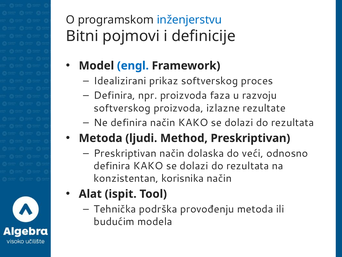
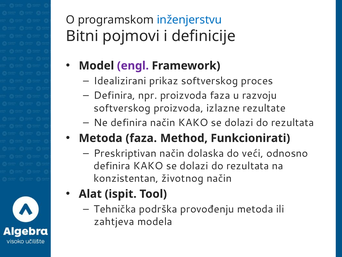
engl colour: blue -> purple (133, 66)
Metoda ljudi: ljudi -> faza (141, 138)
Method Preskriptivan: Preskriptivan -> Funkcionirati (250, 138)
korisnika: korisnika -> životnog (183, 178)
budućim: budućim -> zahtjeva (114, 221)
